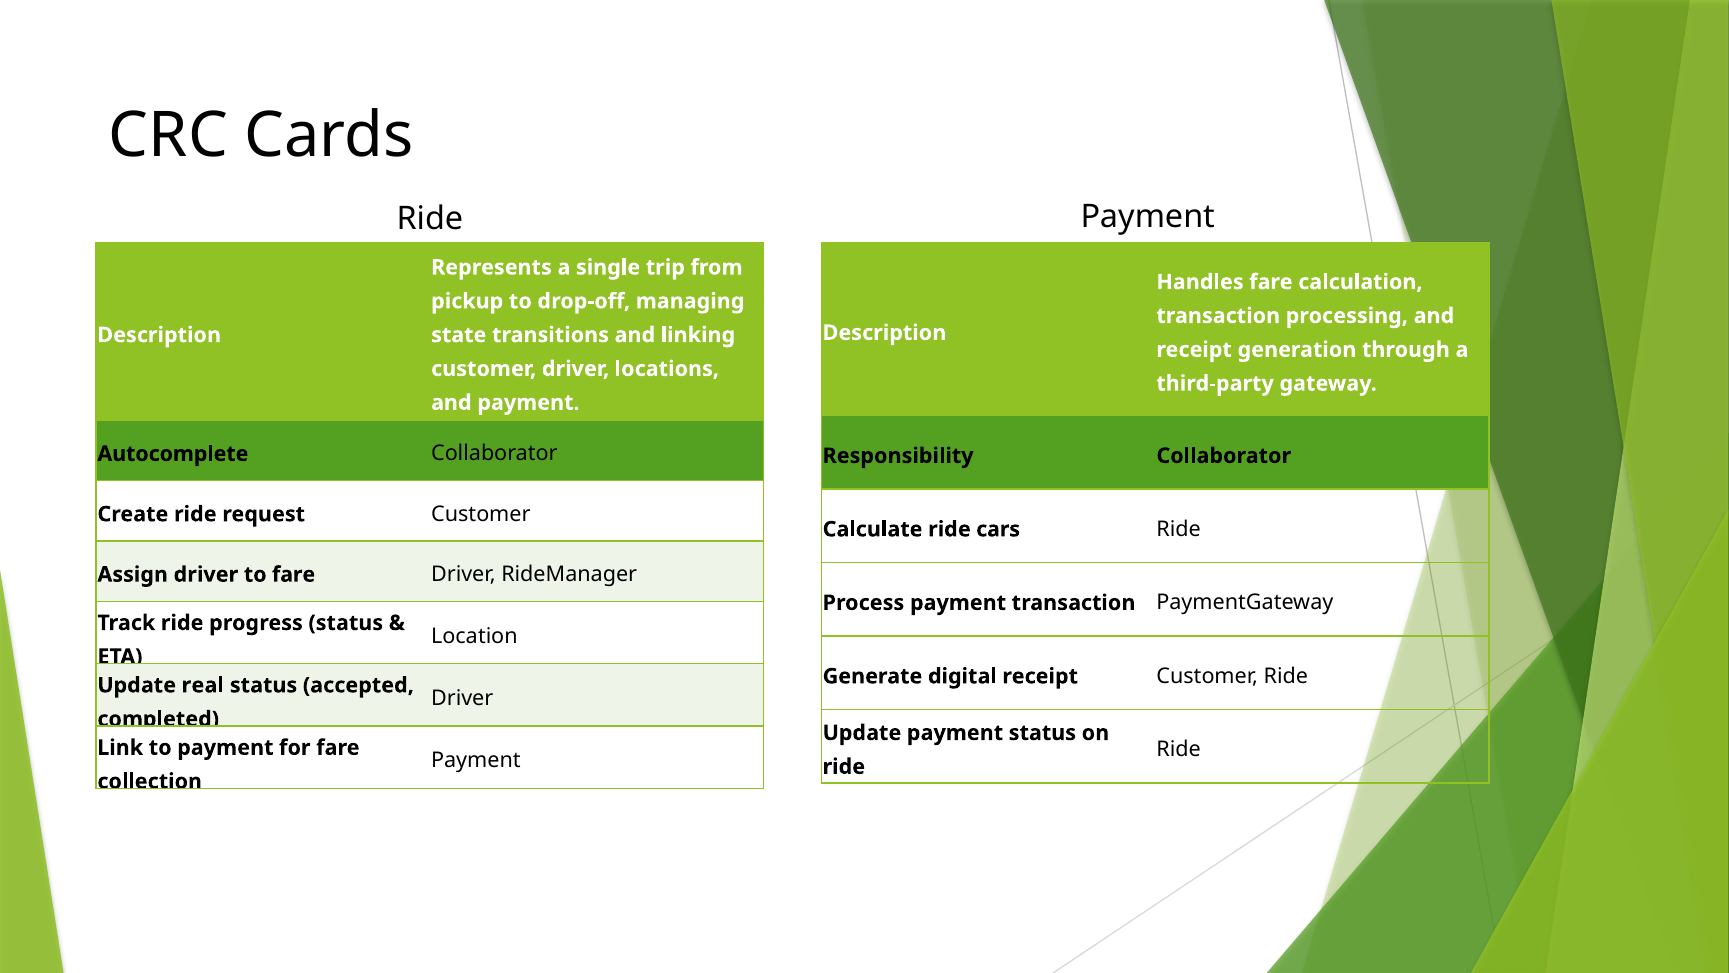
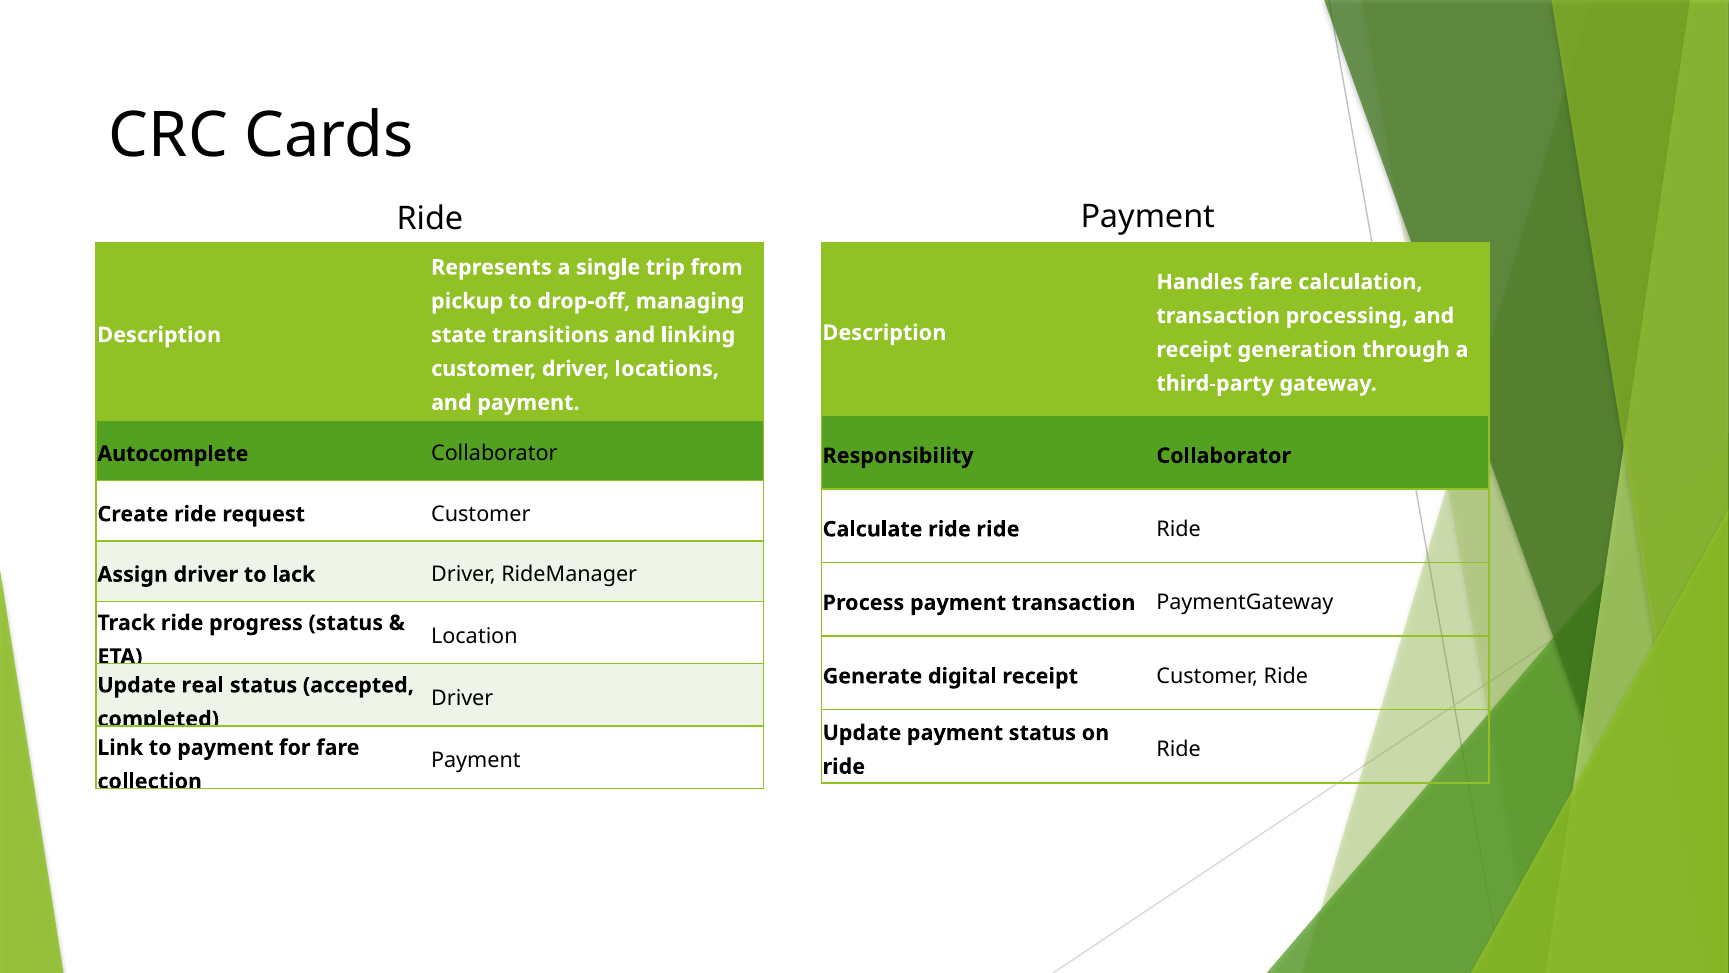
Calculate ride cars: cars -> ride (998, 529)
to fare: fare -> lack (294, 574)
